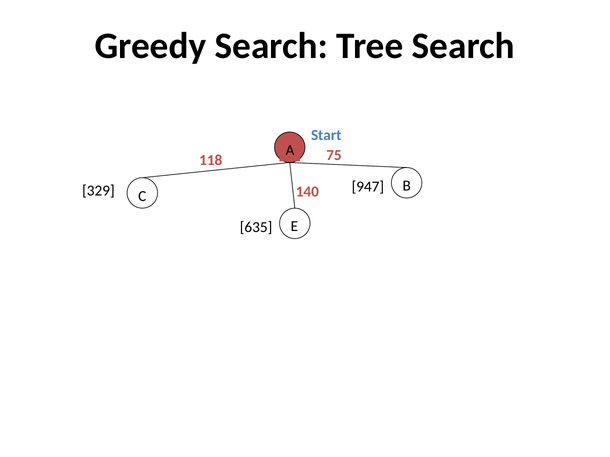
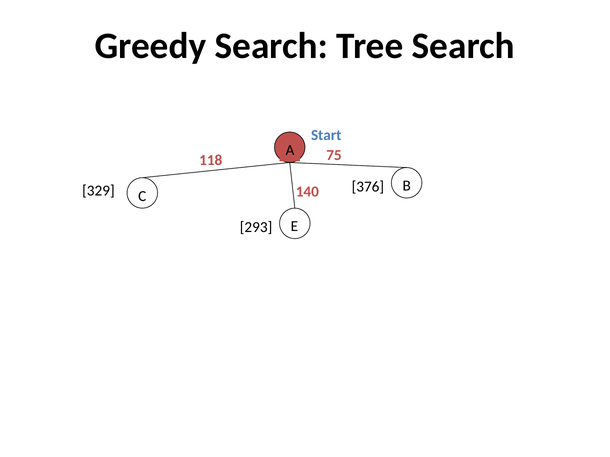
947: 947 -> 376 (368, 187)
635: 635 -> 293 (256, 228)
